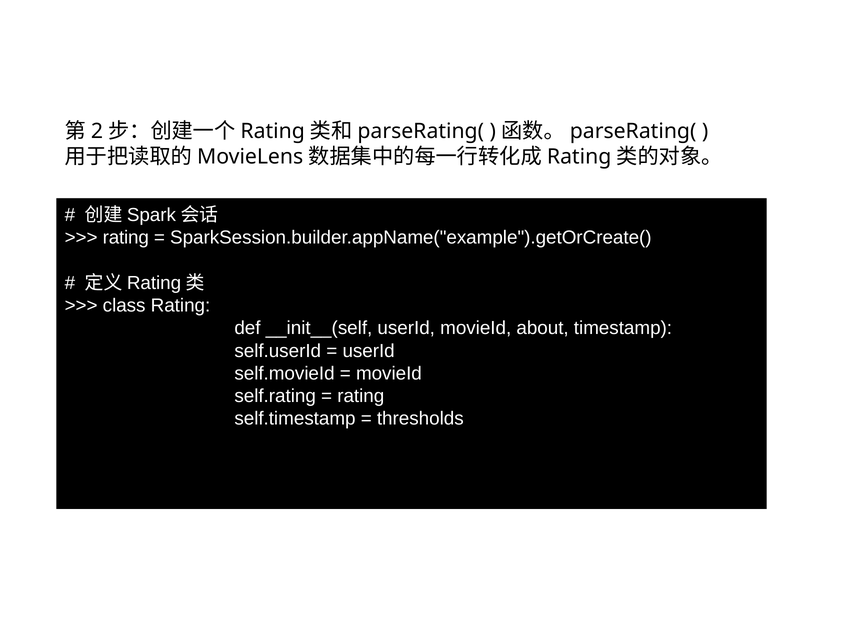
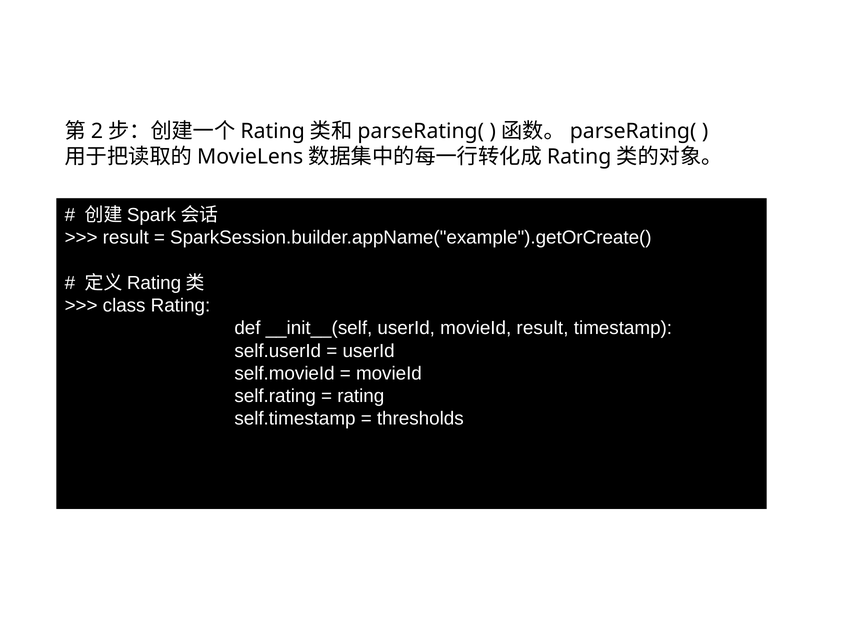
rating: rating -> result (126, 238)
movieId about: about -> result (542, 328)
